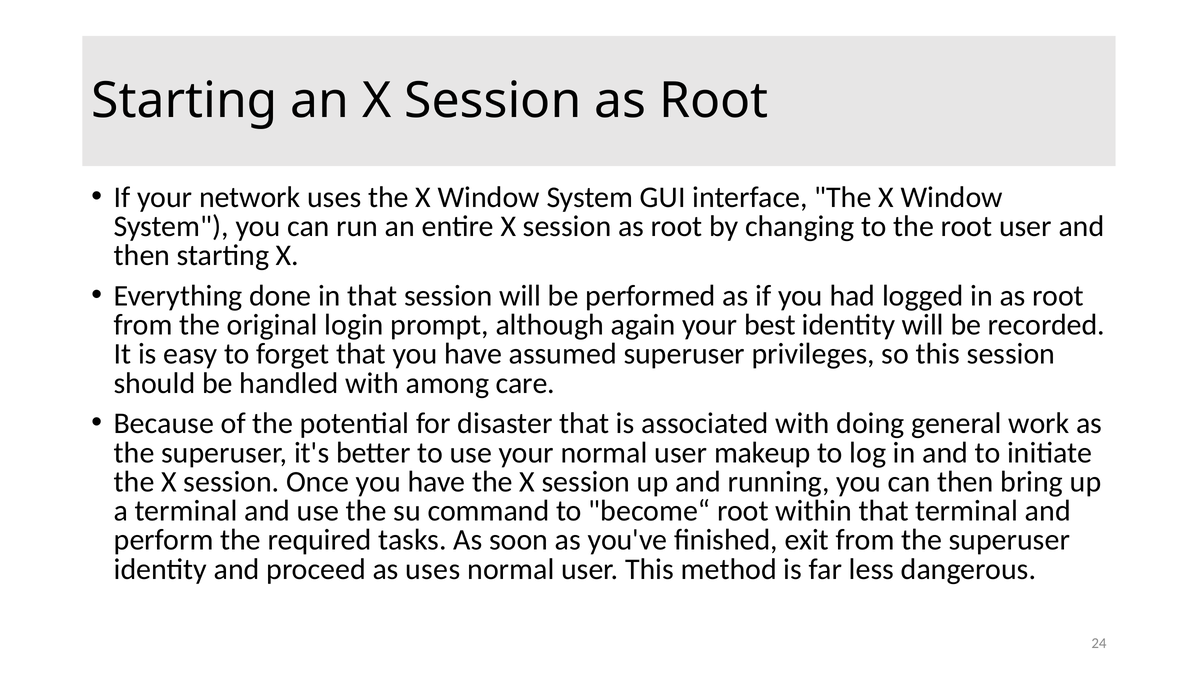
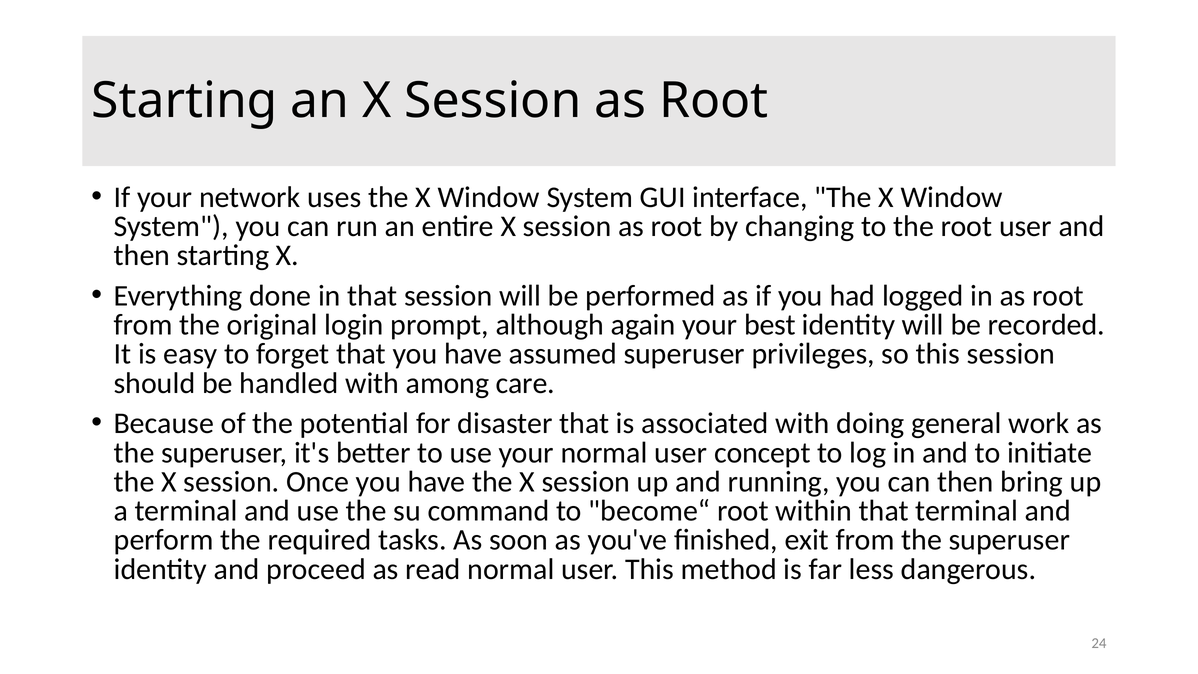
makeup: makeup -> concept (762, 453)
as uses: uses -> read (433, 569)
